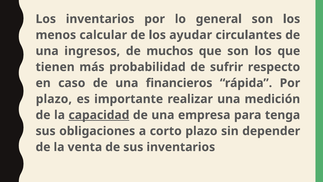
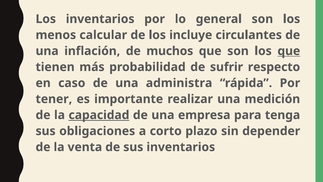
ayudar: ayudar -> incluye (191, 35)
ingresos: ingresos -> inflación (92, 51)
que underline: none -> present (289, 51)
financieros: financieros -> administra (179, 83)
plazo: plazo -> tener (54, 99)
